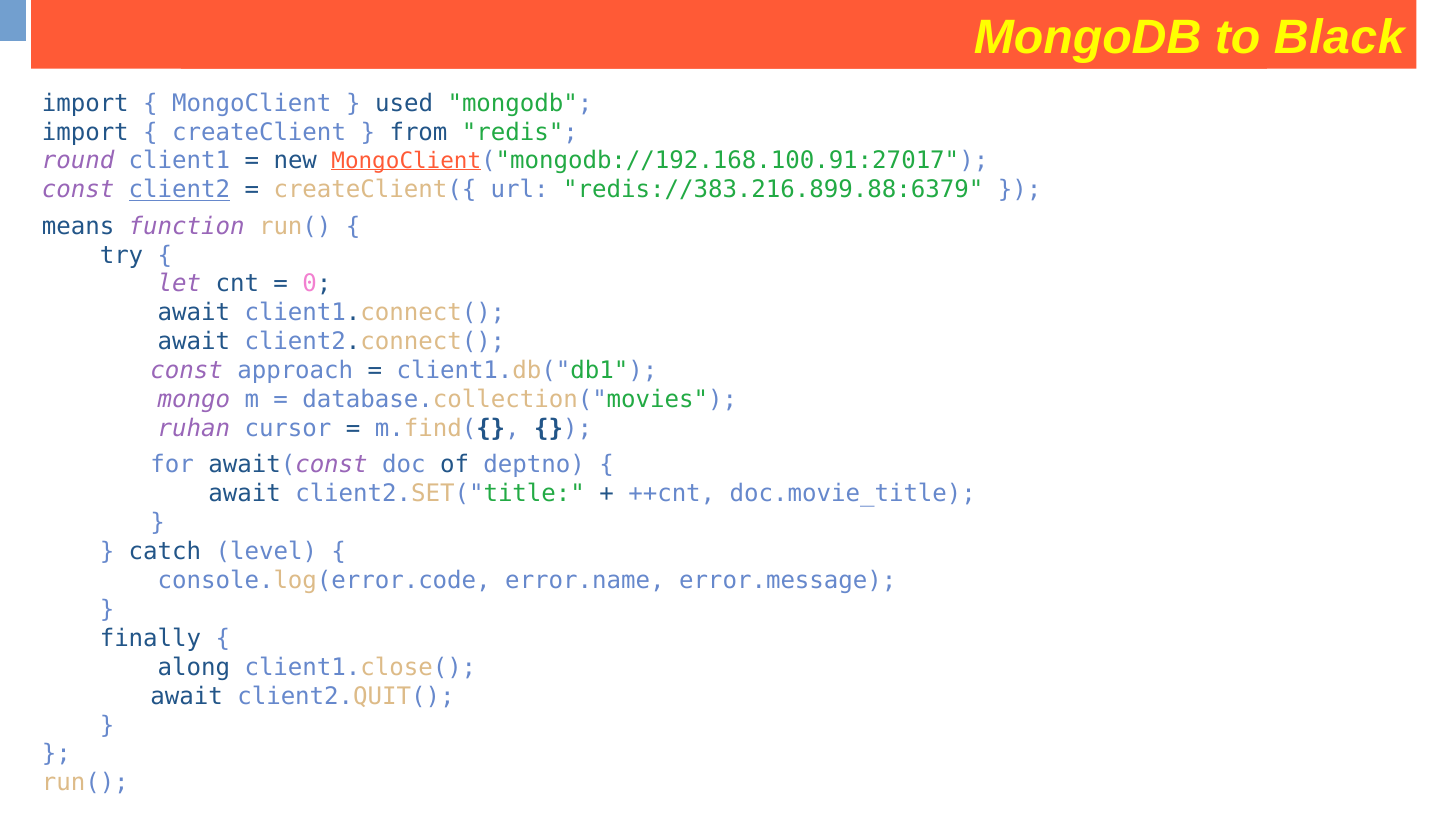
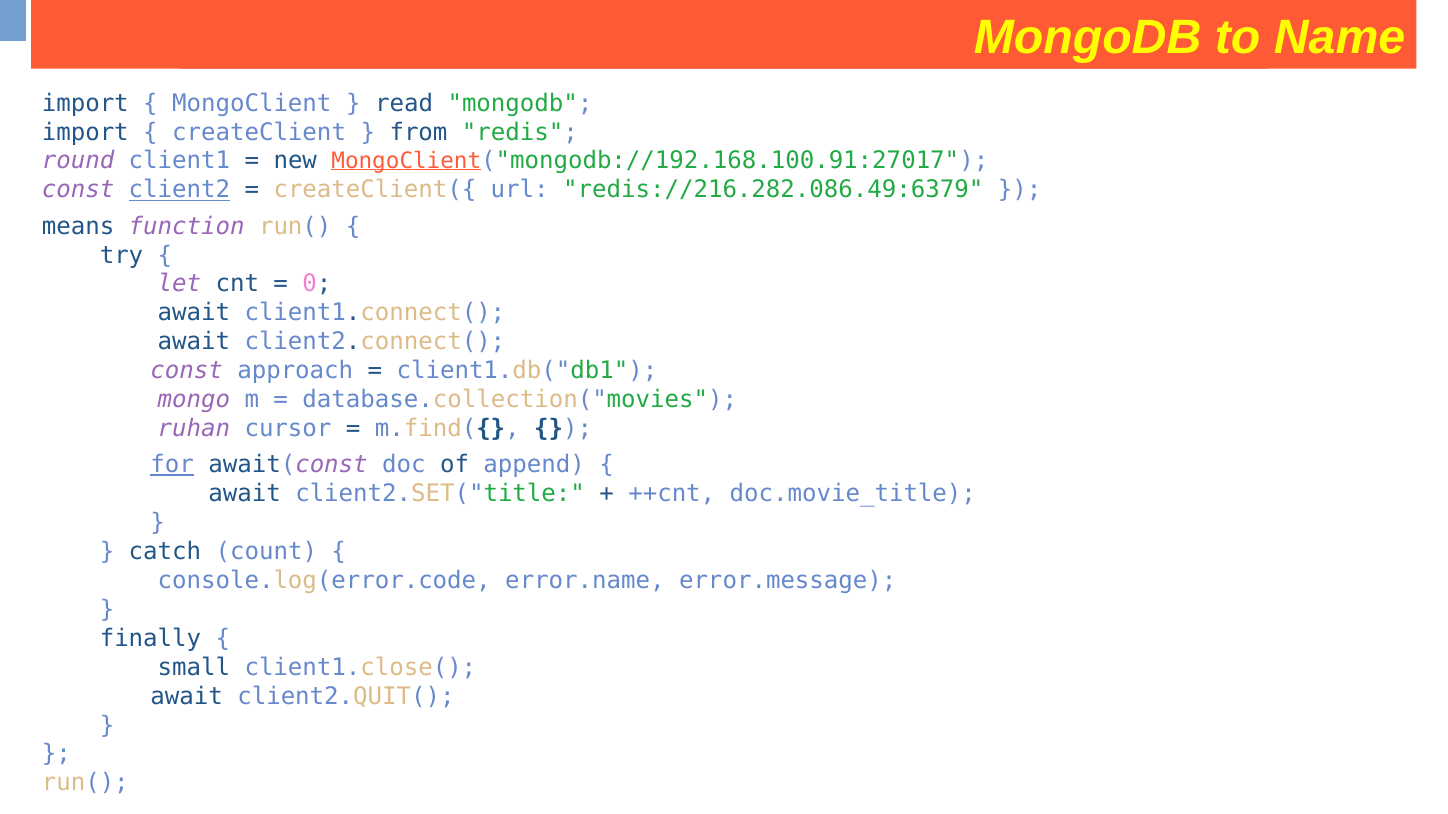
Black: Black -> Name (1340, 38)
used: used -> read (404, 103)
redis://383.216.899.88:6379: redis://383.216.899.88:6379 -> redis://216.282.086.49:6379 (773, 190)
for underline: none -> present (172, 465)
deptno: deptno -> append (534, 465)
level: level -> count (266, 552)
along: along -> small (194, 668)
